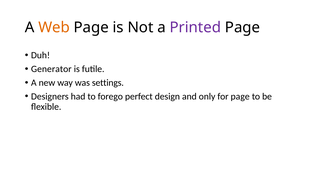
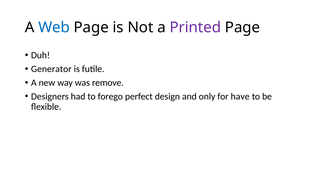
Web colour: orange -> blue (54, 27)
settings: settings -> remove (108, 83)
for page: page -> have (240, 96)
